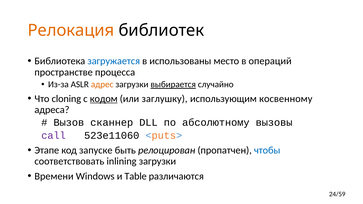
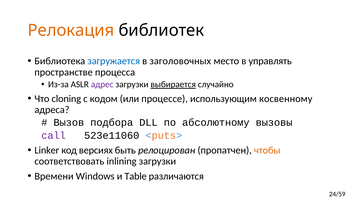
использованы: использованы -> заголовочных (180, 61)
операций: операций -> управлять (270, 61)
адрес colour: orange -> purple (102, 85)
кодом underline: present -> none (104, 99)
заглушку: заглушку -> процессе (165, 99)
сканнер: сканнер -> подбора (112, 123)
Этапе: Этапе -> Linker (47, 150)
запуске: запуске -> версиях (96, 150)
чтобы colour: blue -> orange (267, 150)
